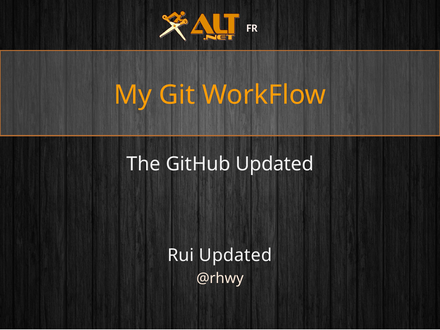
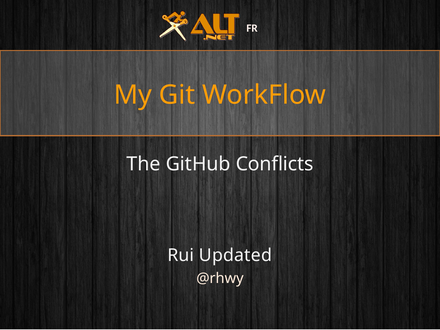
GitHub Updated: Updated -> Conflicts (275, 164)
